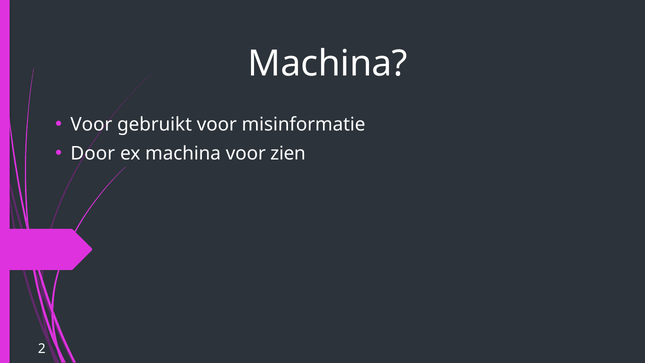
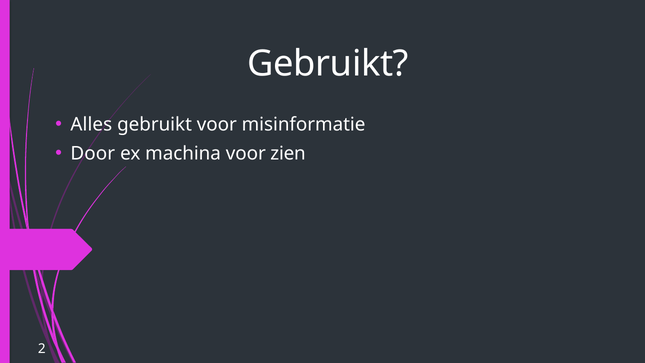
Machina: Machina -> Gebruikt (328, 64)
Voor: Voor -> Alles (91, 124)
